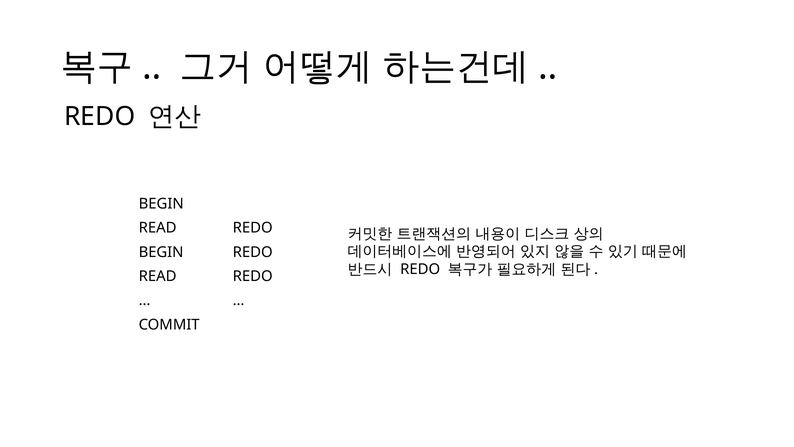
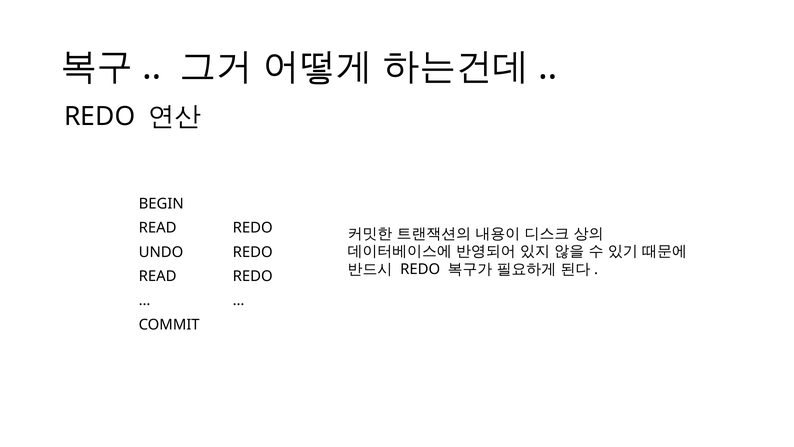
BEGIN: BEGIN -> UNDO (161, 252)
